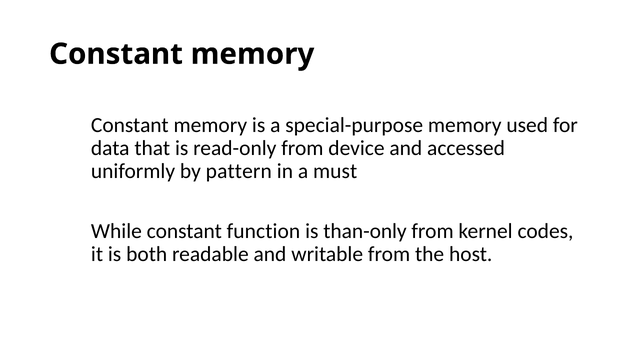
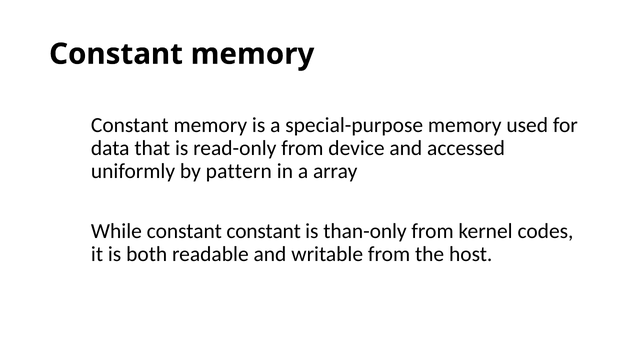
must: must -> array (335, 171)
constant function: function -> constant (264, 231)
